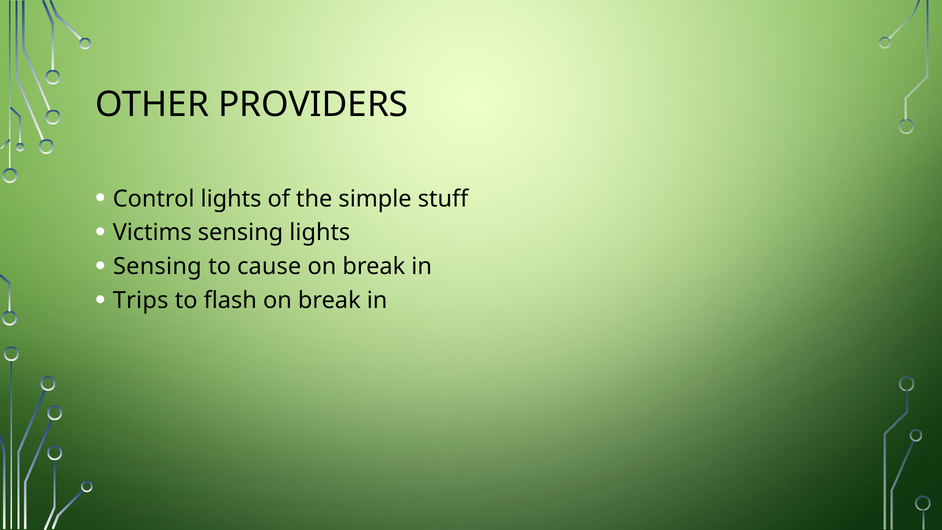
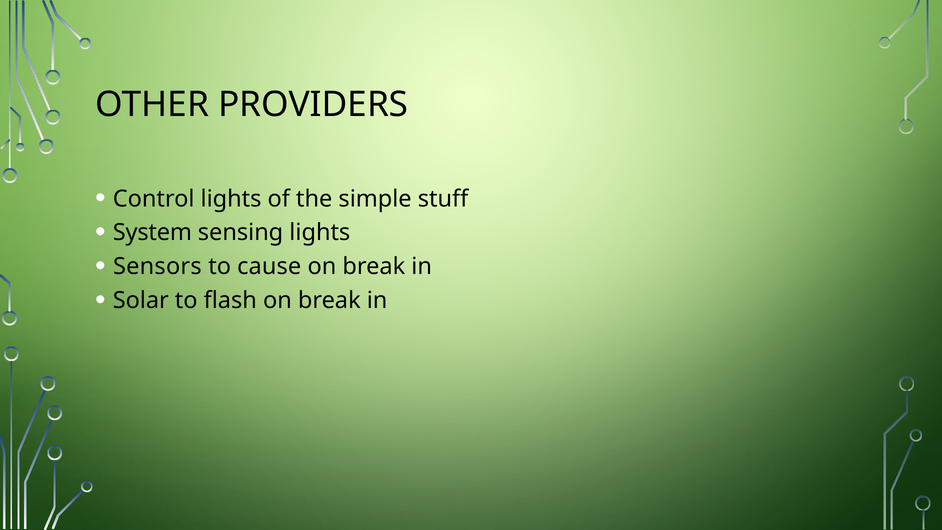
Victims: Victims -> System (152, 233)
Sensing: Sensing -> Sensors (157, 267)
Trips: Trips -> Solar (141, 300)
